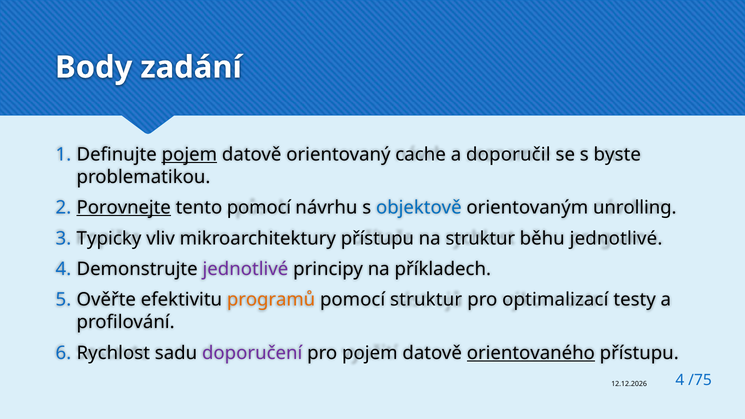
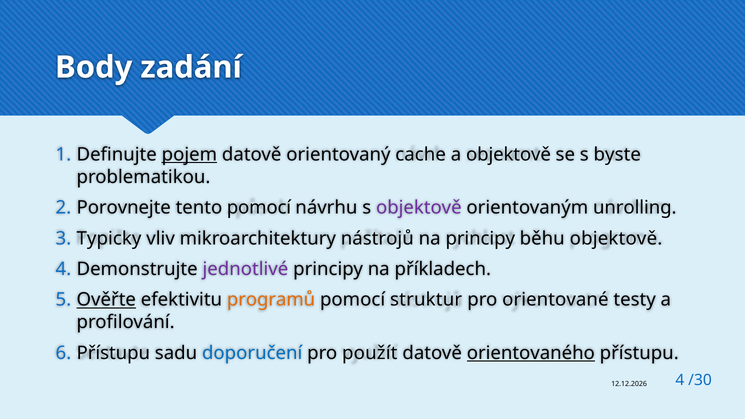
a doporučil: doporučil -> objektově (508, 155)
Porovnejte underline: present -> none (124, 208)
objektově colour: blue -> purple (419, 208)
mikroarchitektury přístupu: přístupu -> nástrojů (377, 238)
na struktur: struktur -> principy (480, 238)
běhu jednotlivé: jednotlivé -> objektově (616, 238)
Ověřte underline: none -> present (106, 300)
optimalizací: optimalizací -> orientované (555, 300)
Rychlost: Rychlost -> Přístupu (113, 353)
doporučení colour: purple -> blue (252, 353)
pro pojem: pojem -> použít (370, 353)
/75: /75 -> /30 (700, 380)
